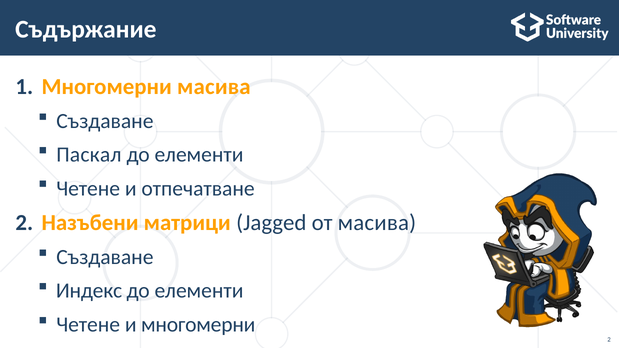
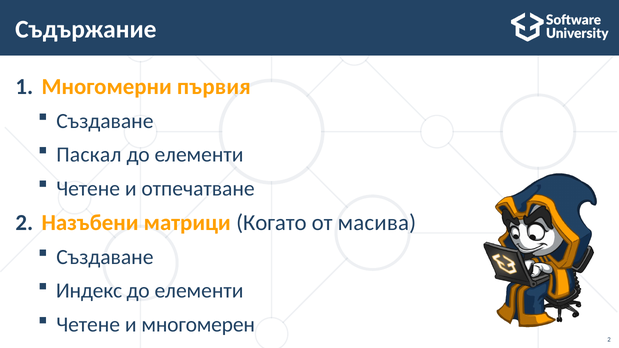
Многомерни масива: масива -> първия (214, 87)
Jagged: Jagged -> Когато (271, 223)
и многомерни: многомерни -> многомерен (198, 325)
